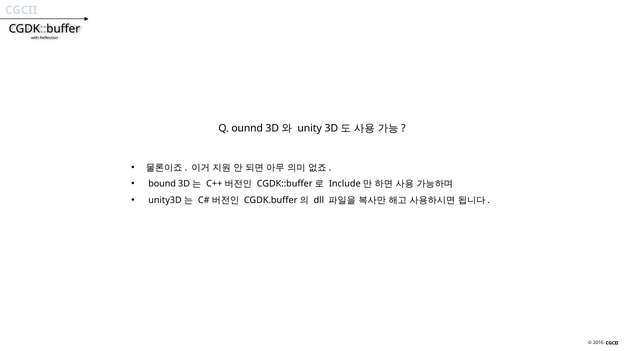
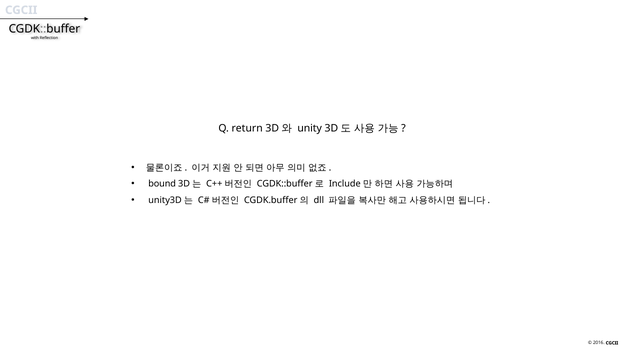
ounnd: ounnd -> return (247, 128)
